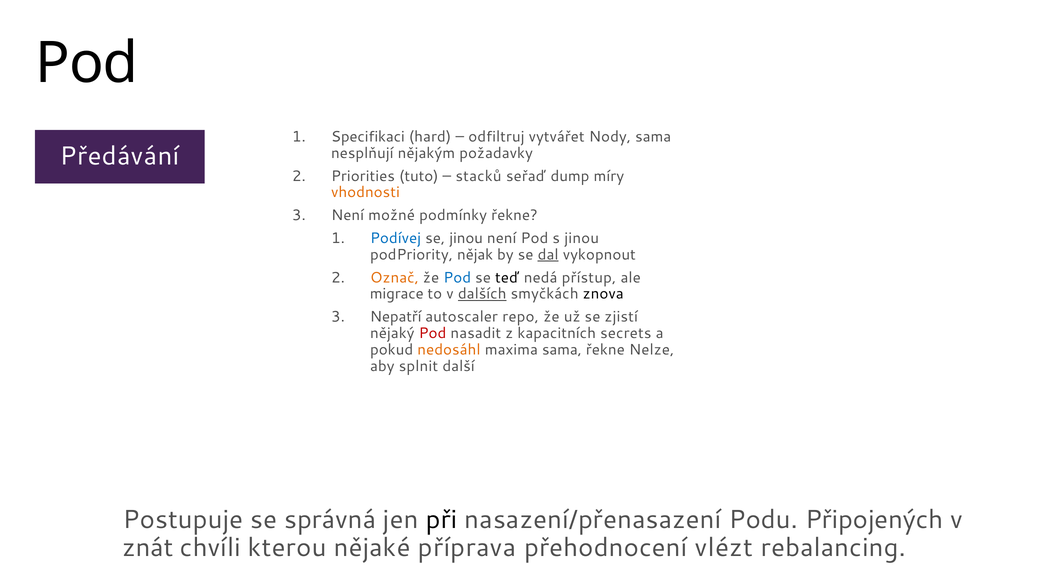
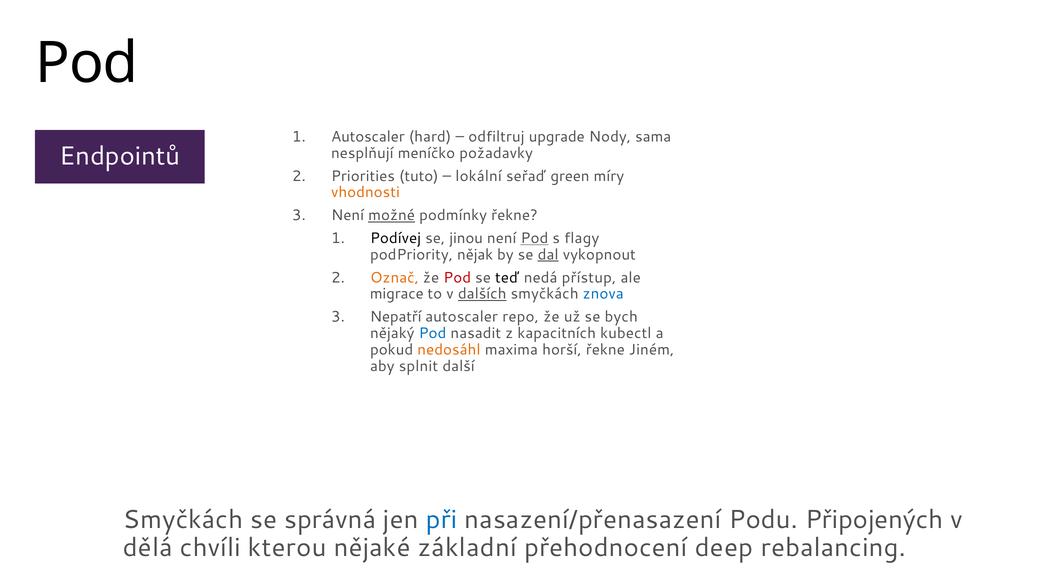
Specifikaci: Specifikaci -> Autoscaler (368, 137)
vytvářet: vytvářet -> upgrade (557, 137)
Předávání: Předávání -> Endpointů (120, 156)
nějakým: nějakým -> meníčko (426, 153)
stacků: stacků -> lokální (479, 176)
dump: dump -> green (570, 176)
možné underline: none -> present (392, 216)
Podívej colour: blue -> black (396, 238)
Pod underline: none -> present (534, 238)
s jinou: jinou -> flagy (582, 238)
Pod colour: blue -> red (457, 278)
znova colour: black -> blue (603, 294)
zjistí: zjistí -> bych (621, 317)
Pod colour: red -> blue (433, 334)
secrets: secrets -> kubectl (626, 334)
maxima sama: sama -> horší (562, 350)
Nelze: Nelze -> Jiném (652, 350)
Postupuje: Postupuje -> Smyčkách (183, 520)
při colour: black -> blue (441, 520)
znát: znát -> dělá (148, 548)
příprava: příprava -> základní (467, 548)
vlézt: vlézt -> deep (724, 548)
